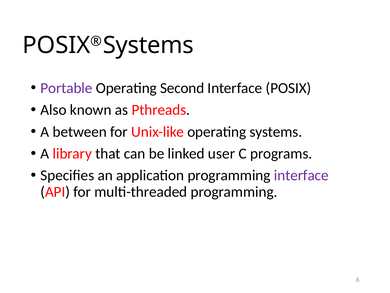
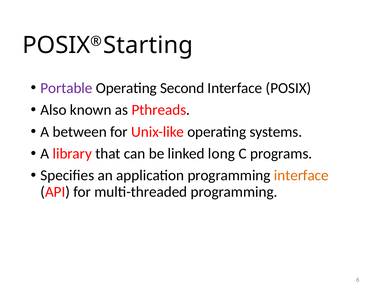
POSIX® Systems: Systems -> Starting (148, 45)
user: user -> long (222, 153)
interface colour: purple -> orange (301, 175)
